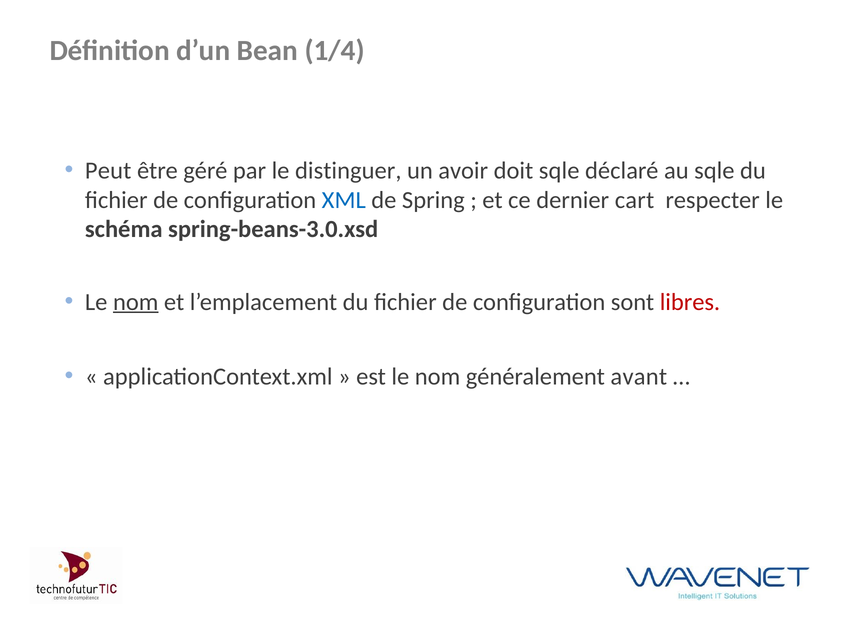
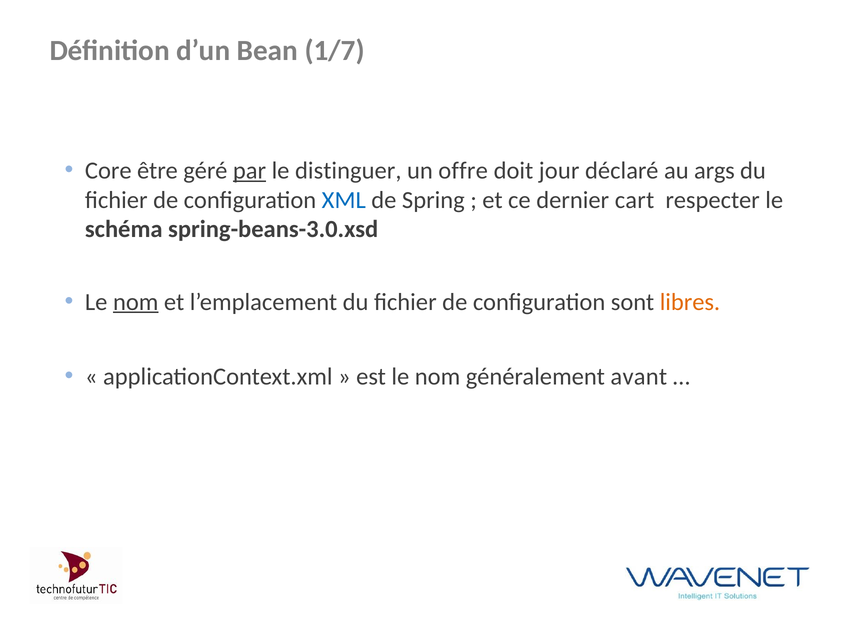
1/4: 1/4 -> 1/7 (335, 51)
Peut: Peut -> Core (108, 171)
par underline: none -> present (250, 171)
avoir: avoir -> offre (463, 171)
doit sqle: sqle -> jour (559, 171)
au sqle: sqle -> args (714, 171)
libres colour: red -> orange (690, 302)
